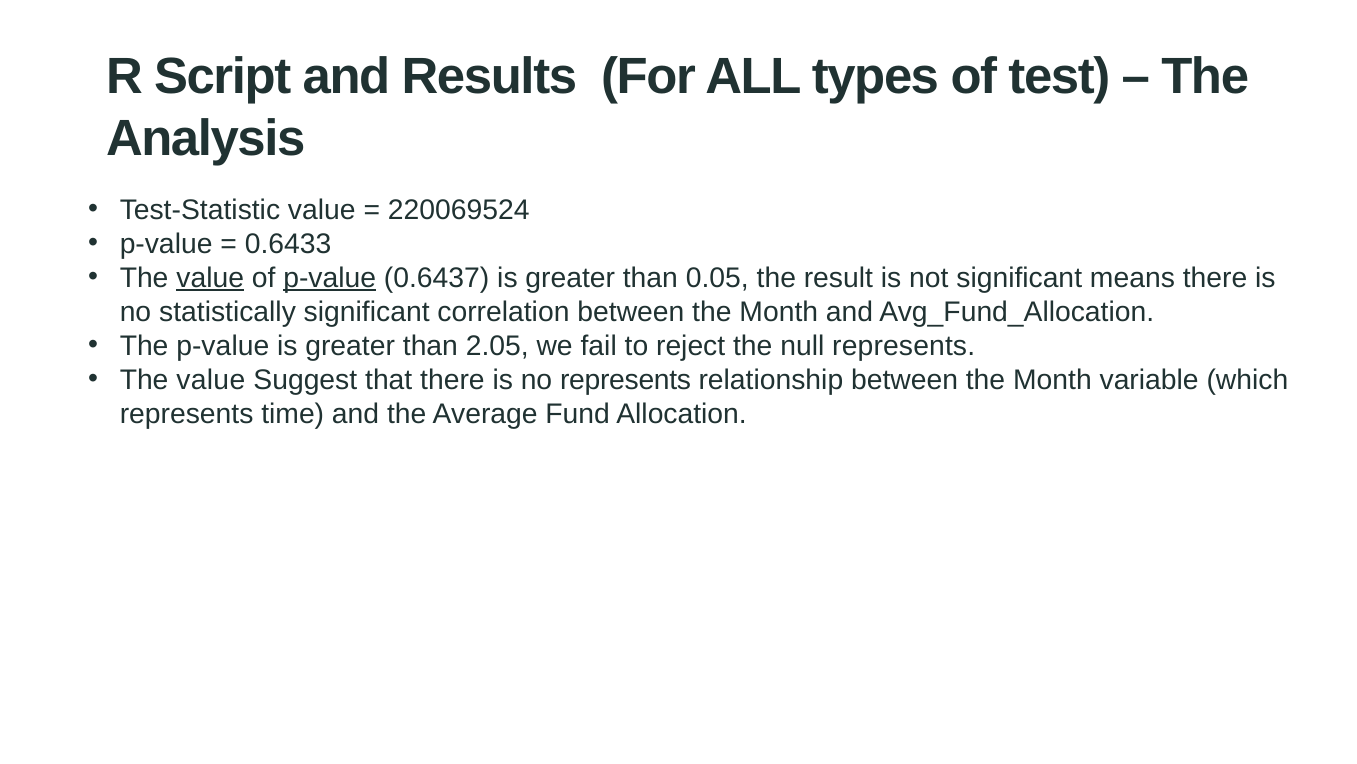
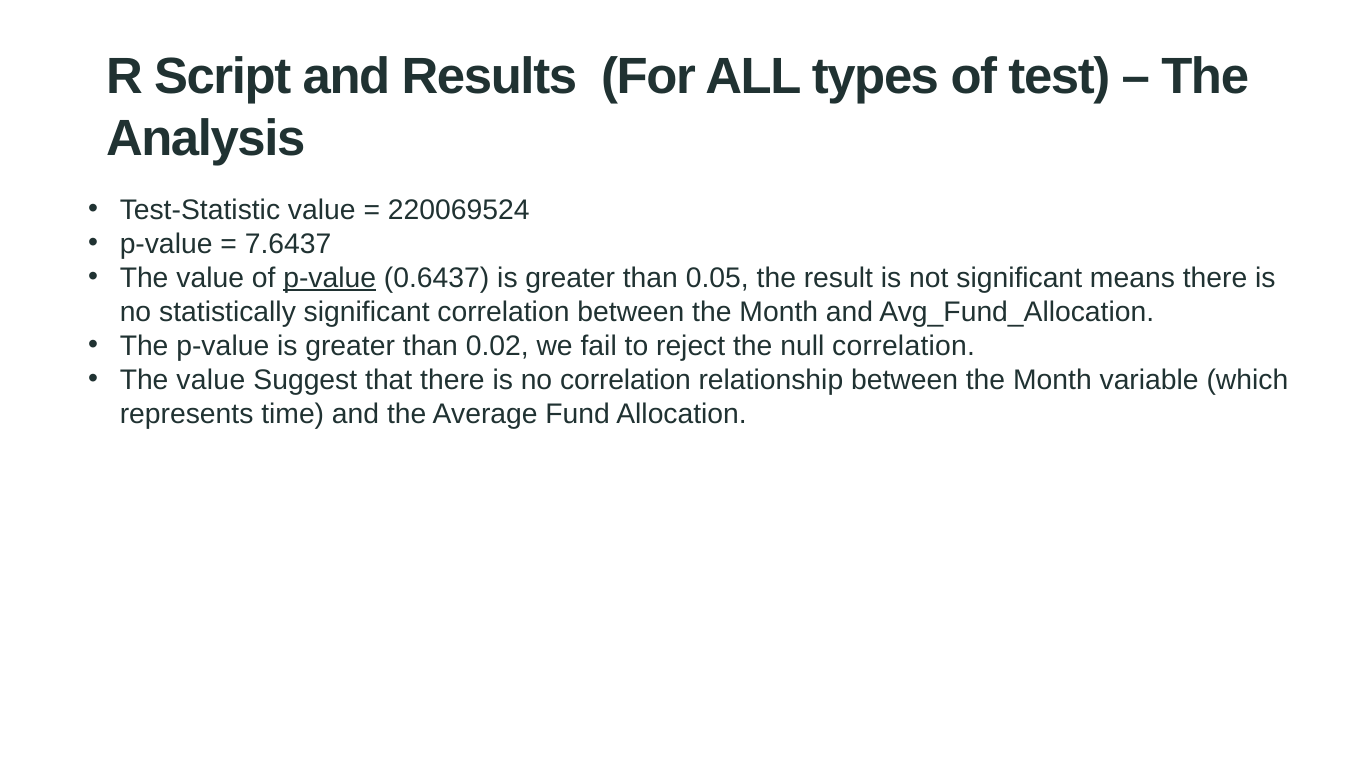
0.6433: 0.6433 -> 7.6437 (288, 244)
value underline: present -> none (210, 278)
2.05: 2.05 -> 0.02 (497, 346)
null represents: represents -> correlation (904, 346)
no represents: represents -> correlation (626, 380)
